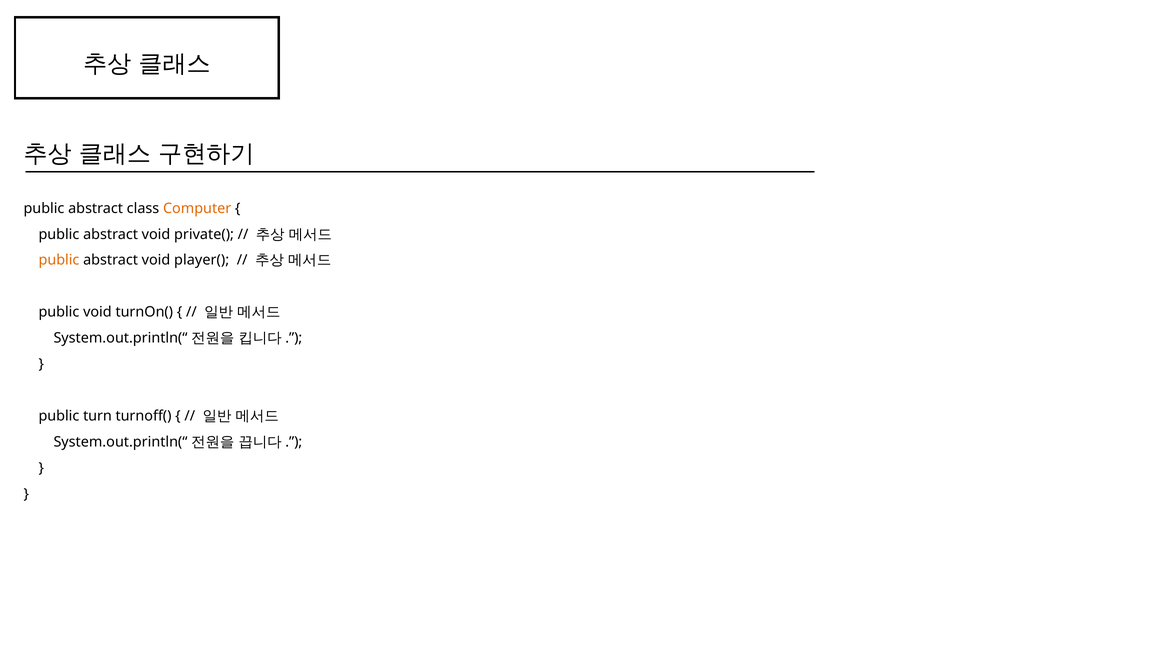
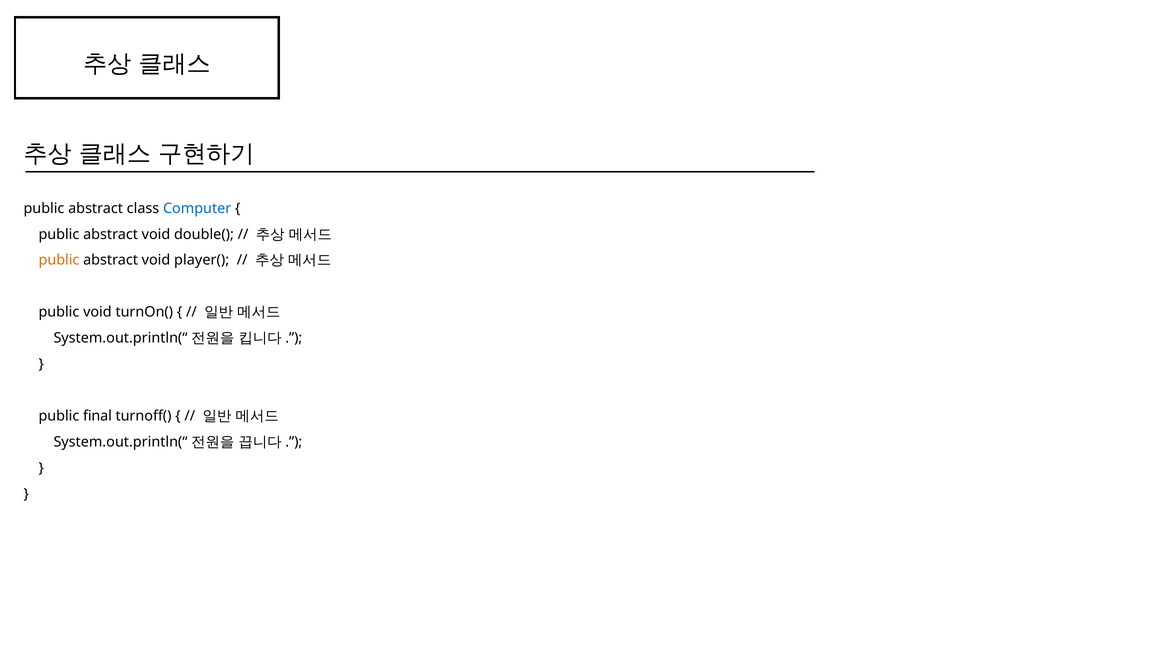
Computer colour: orange -> blue (197, 208)
private(: private( -> double( (204, 234)
turn: turn -> final (97, 416)
